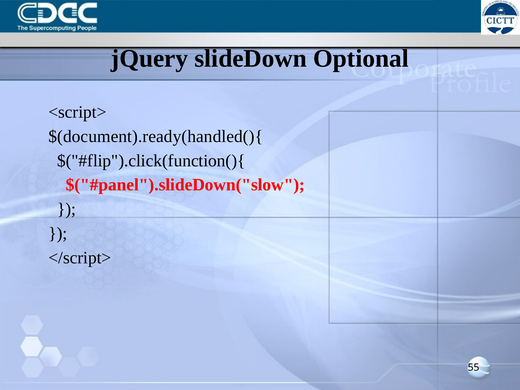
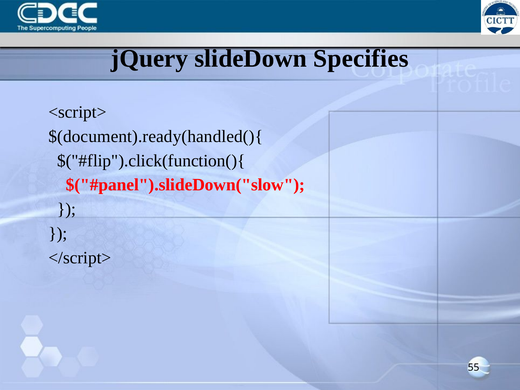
Optional: Optional -> Specifies (361, 58)
